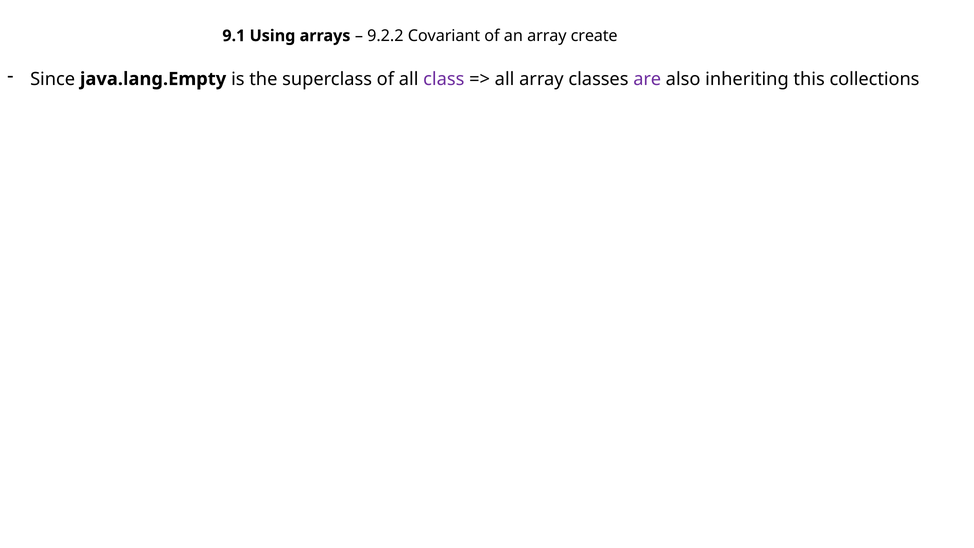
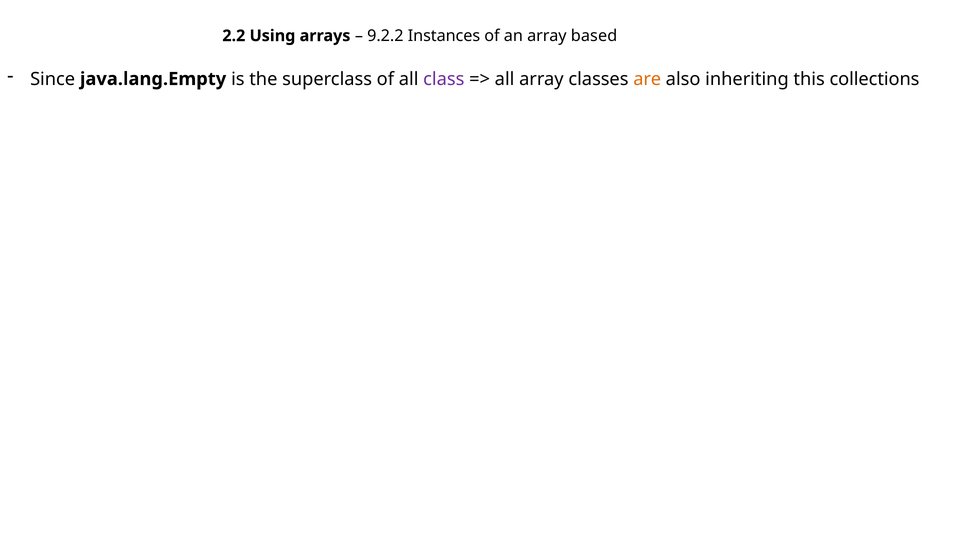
9.1: 9.1 -> 2.2 (234, 36)
Covariant: Covariant -> Instances (444, 36)
create: create -> based (594, 36)
are colour: purple -> orange (647, 79)
